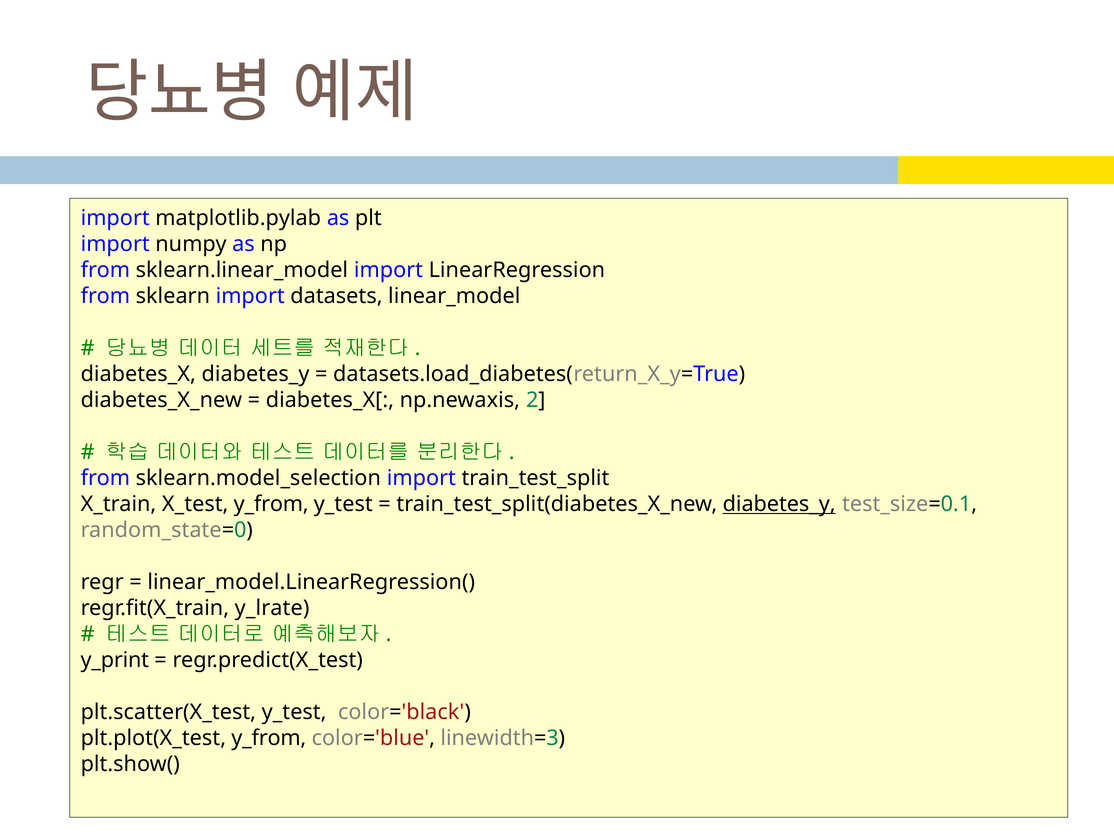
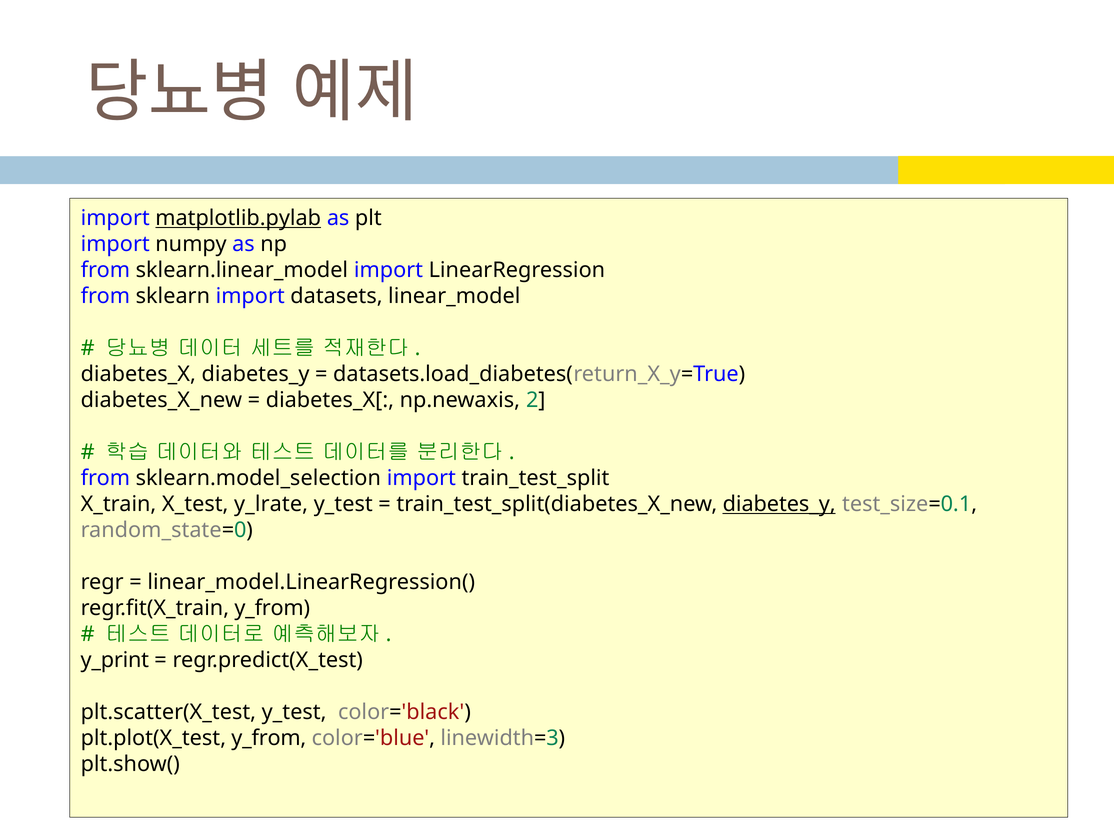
matplotlib.pylab underline: none -> present (238, 218)
X_test y_from: y_from -> y_lrate (271, 504)
regr.fit(X_train y_lrate: y_lrate -> y_from (272, 608)
